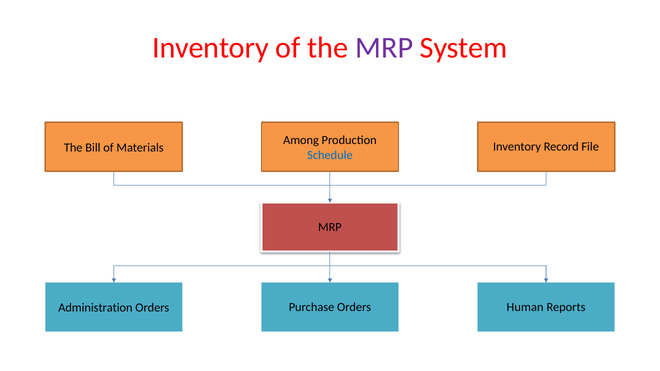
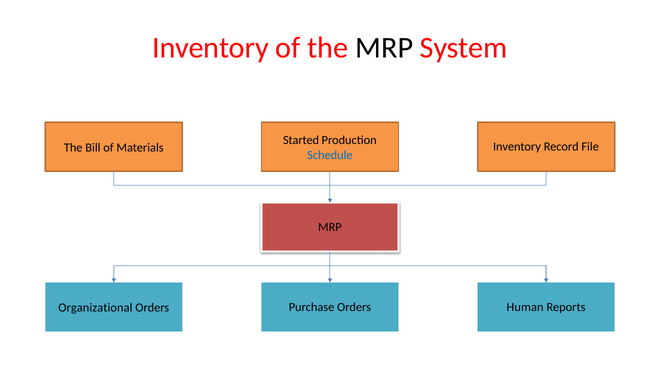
MRP colour: purple -> black (384, 48)
Among: Among -> Started (301, 140)
Administration: Administration -> Organizational (95, 308)
